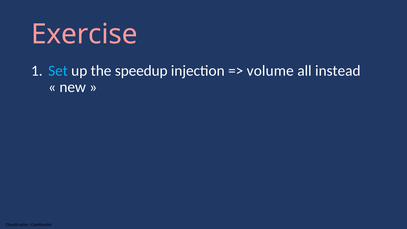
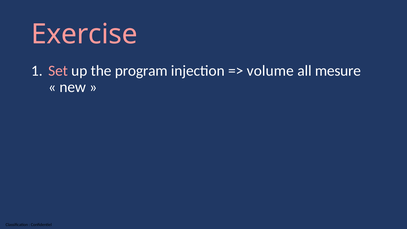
Set colour: light blue -> pink (58, 71)
speedup: speedup -> program (141, 71)
instead: instead -> mesure (338, 71)
